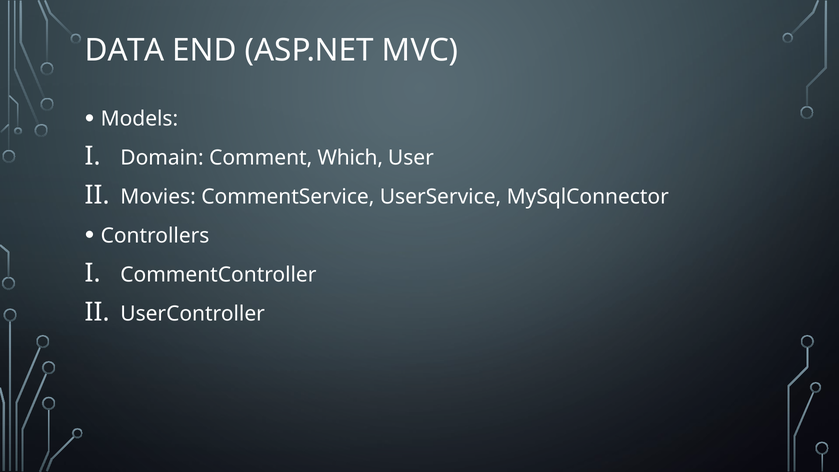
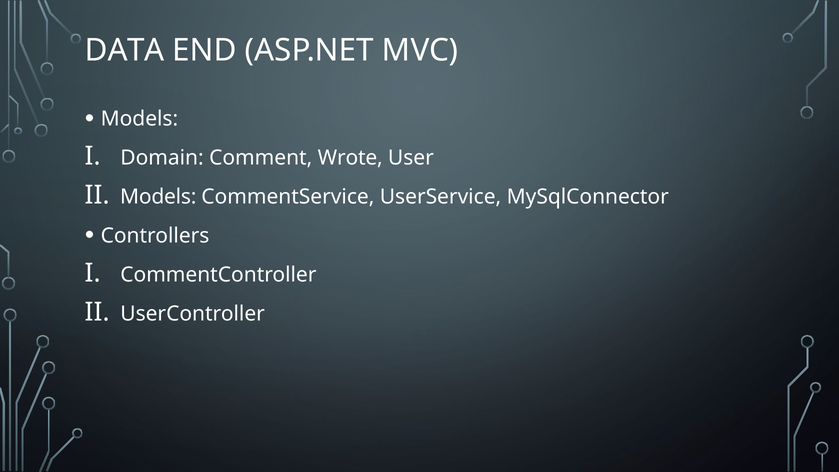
Which: Which -> Wrote (350, 158)
Movies: Movies -> Models (158, 197)
